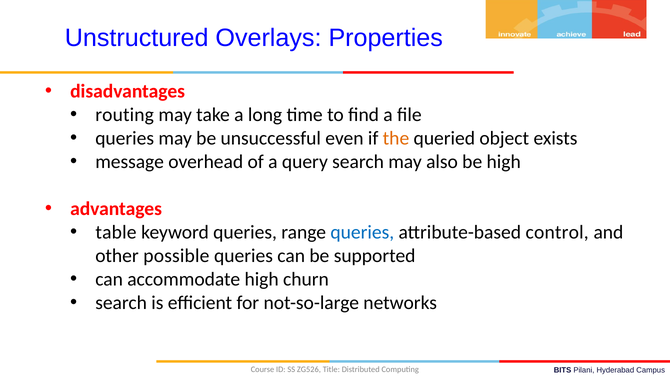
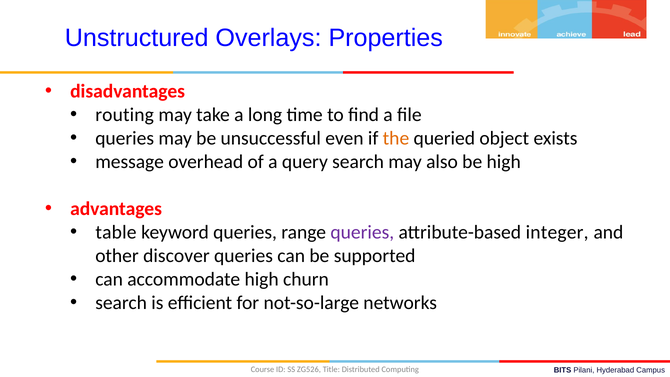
queries colour: blue -> purple (362, 232)
control: control -> integer (557, 232)
possible: possible -> discover (176, 256)
